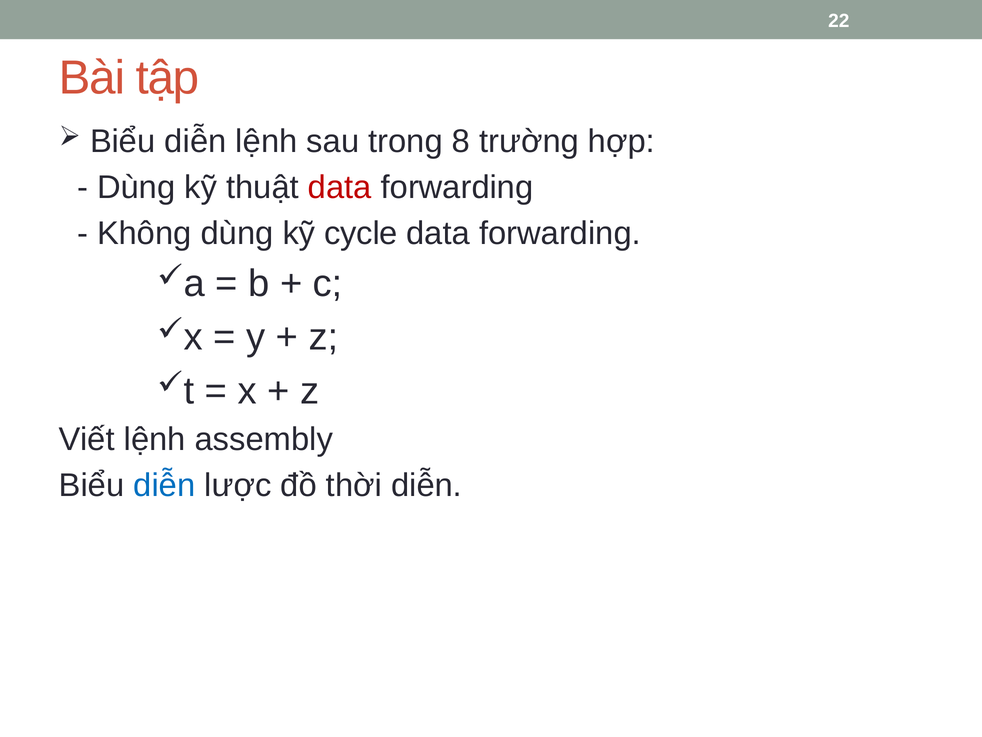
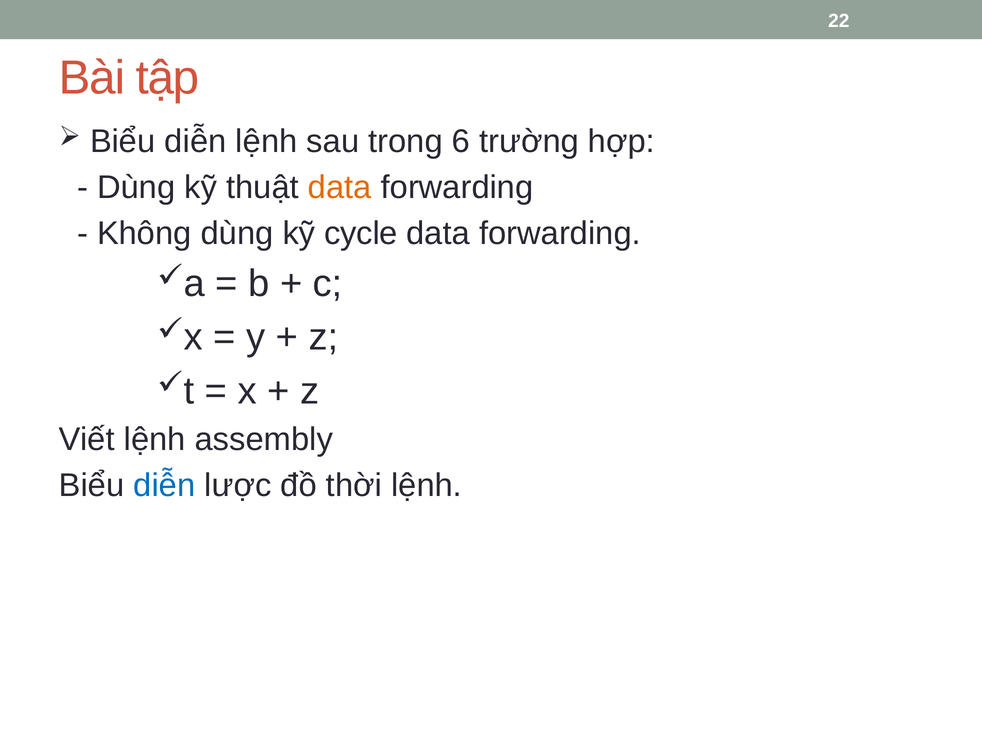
8: 8 -> 6 (461, 141)
data colour: red -> orange (340, 187)
thời diễn: diễn -> lệnh (427, 485)
